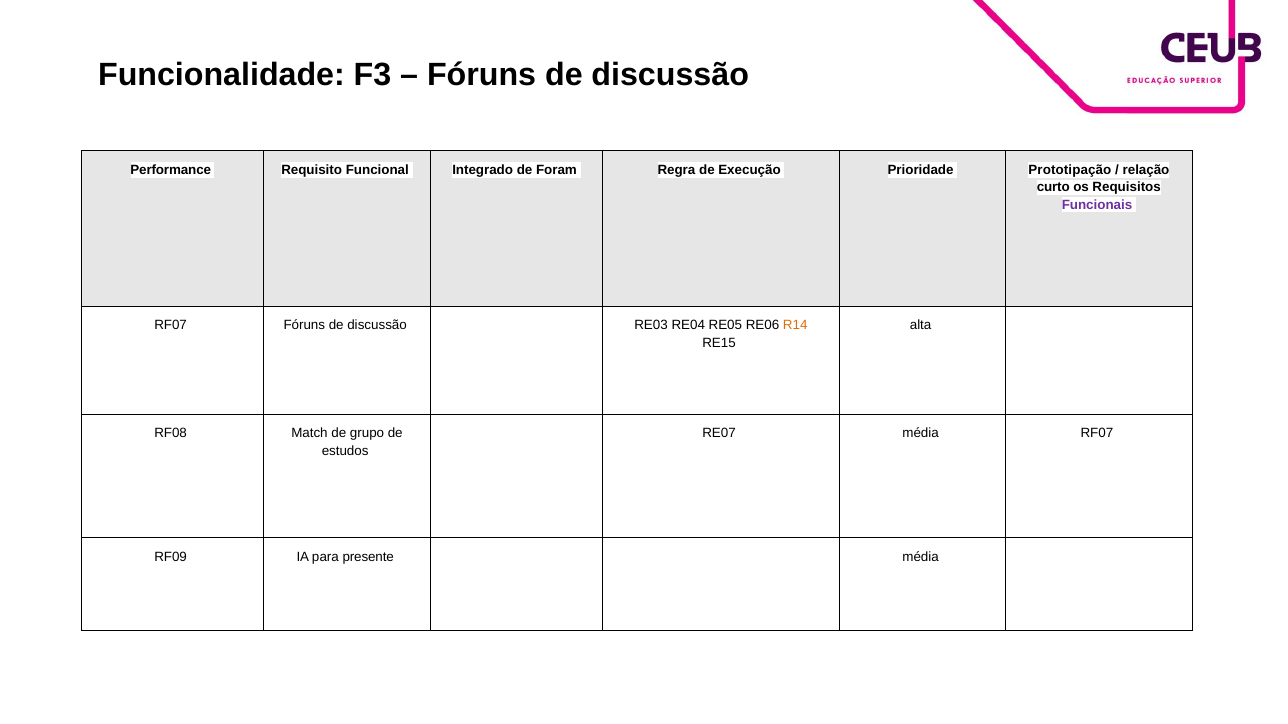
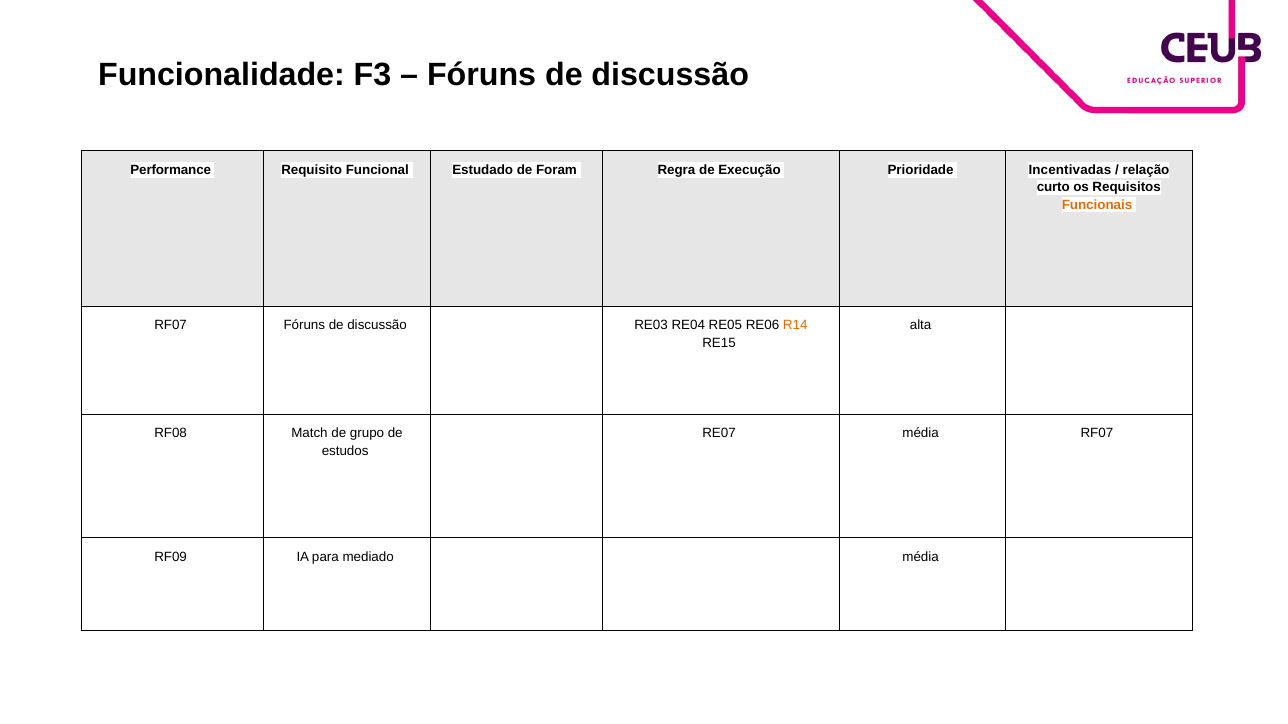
Integrado: Integrado -> Estudado (483, 170)
Prototipação: Prototipação -> Incentivadas (1070, 170)
Funcionais colour: purple -> orange (1097, 205)
presente: presente -> mediado (368, 558)
